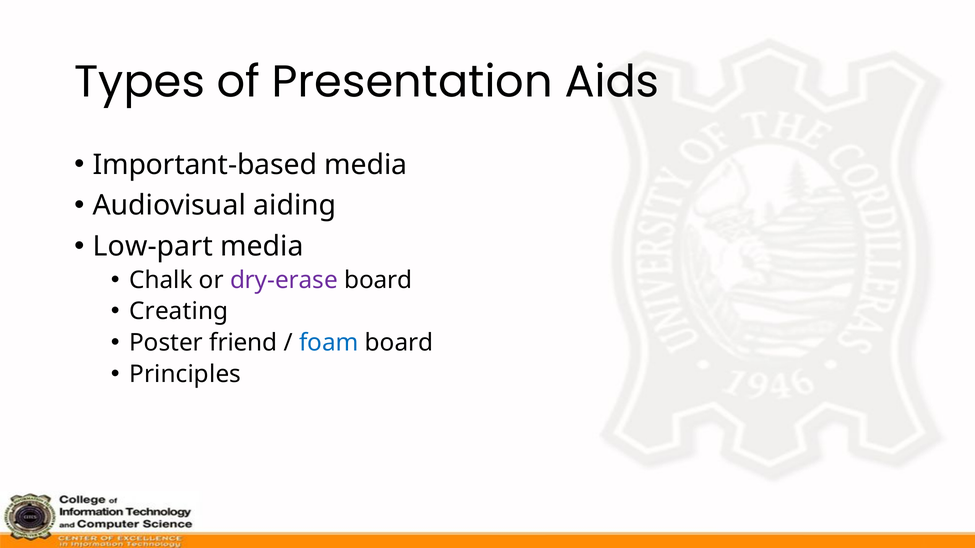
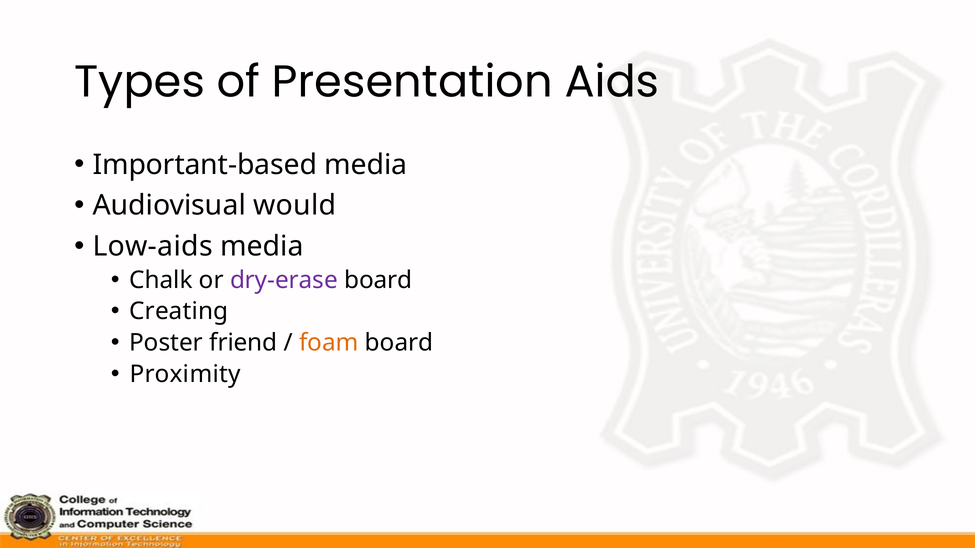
aiding: aiding -> would (295, 206)
Low-part: Low-part -> Low-aids (153, 247)
foam colour: blue -> orange (329, 343)
Principles: Principles -> Proximity (185, 374)
